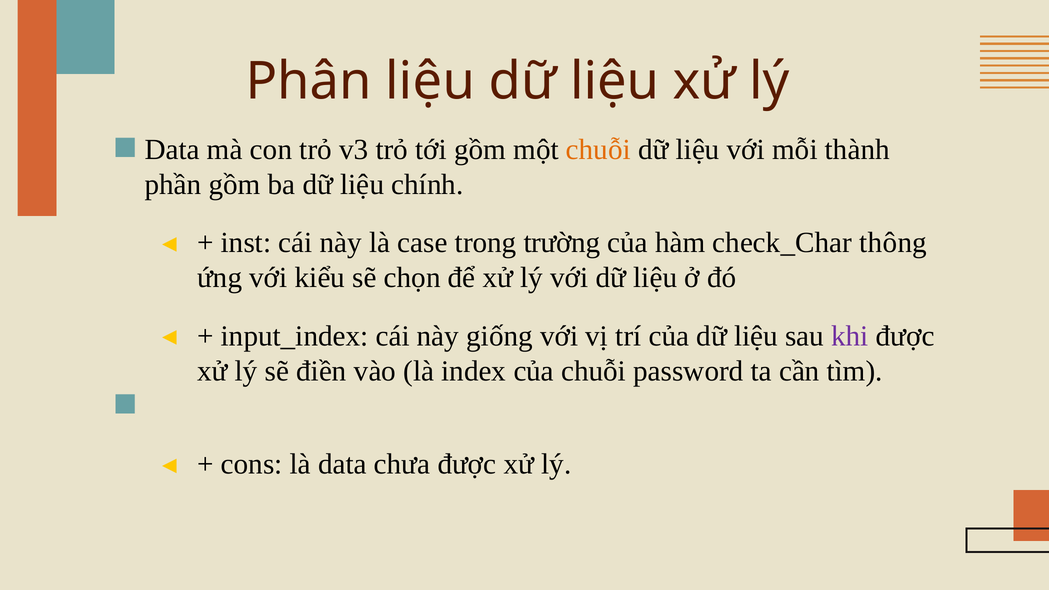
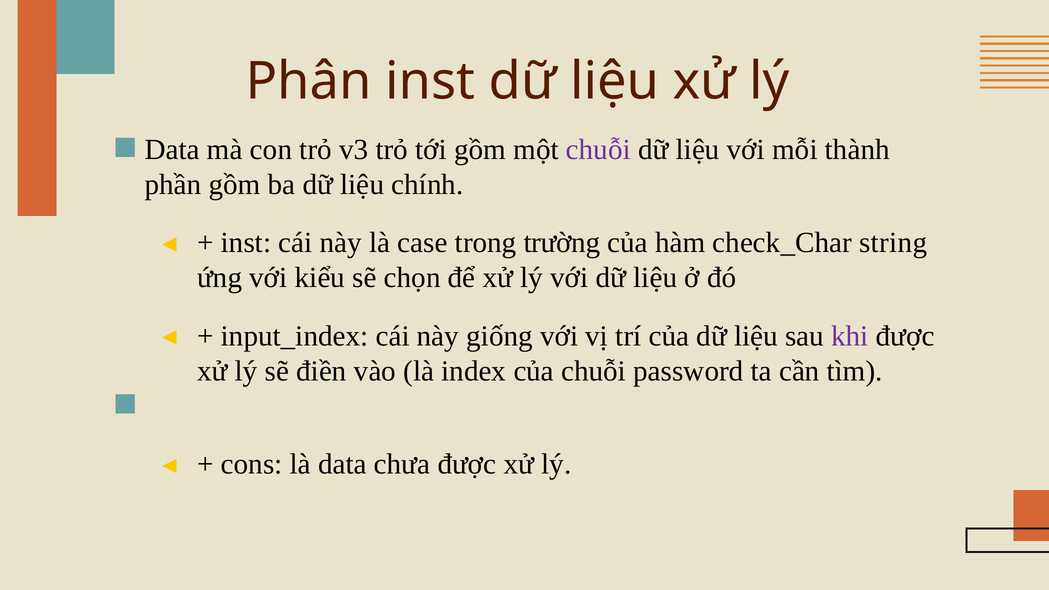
Phân liệu: liệu -> inst (430, 81)
chuỗi colour: orange -> purple (598, 150)
thông: thông -> string (893, 243)
